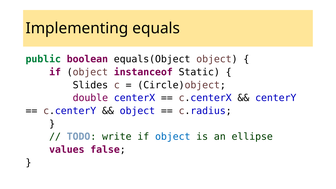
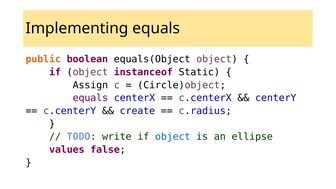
public colour: green -> orange (43, 59)
Slides: Slides -> Assign (90, 85)
double: double -> equals (90, 98)
object: object -> create (137, 111)
